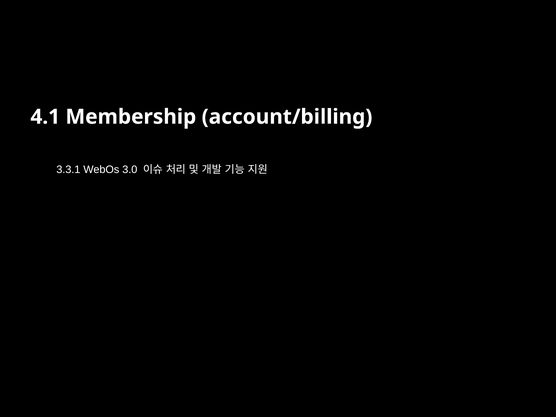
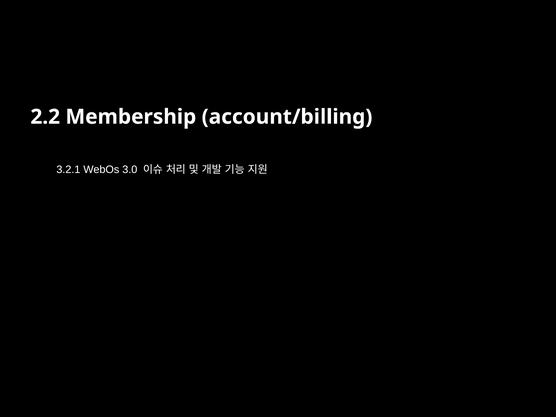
4.1: 4.1 -> 2.2 (45, 117)
3.3.1: 3.3.1 -> 3.2.1 (68, 170)
